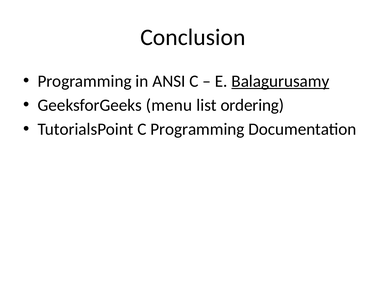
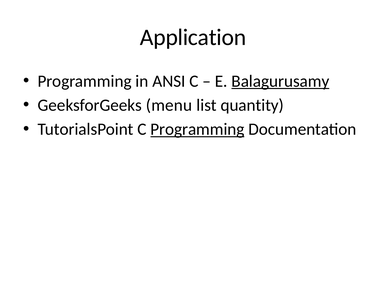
Conclusion: Conclusion -> Application (193, 37)
ordering: ordering -> quantity (252, 105)
Programming underline: none -> present (197, 129)
